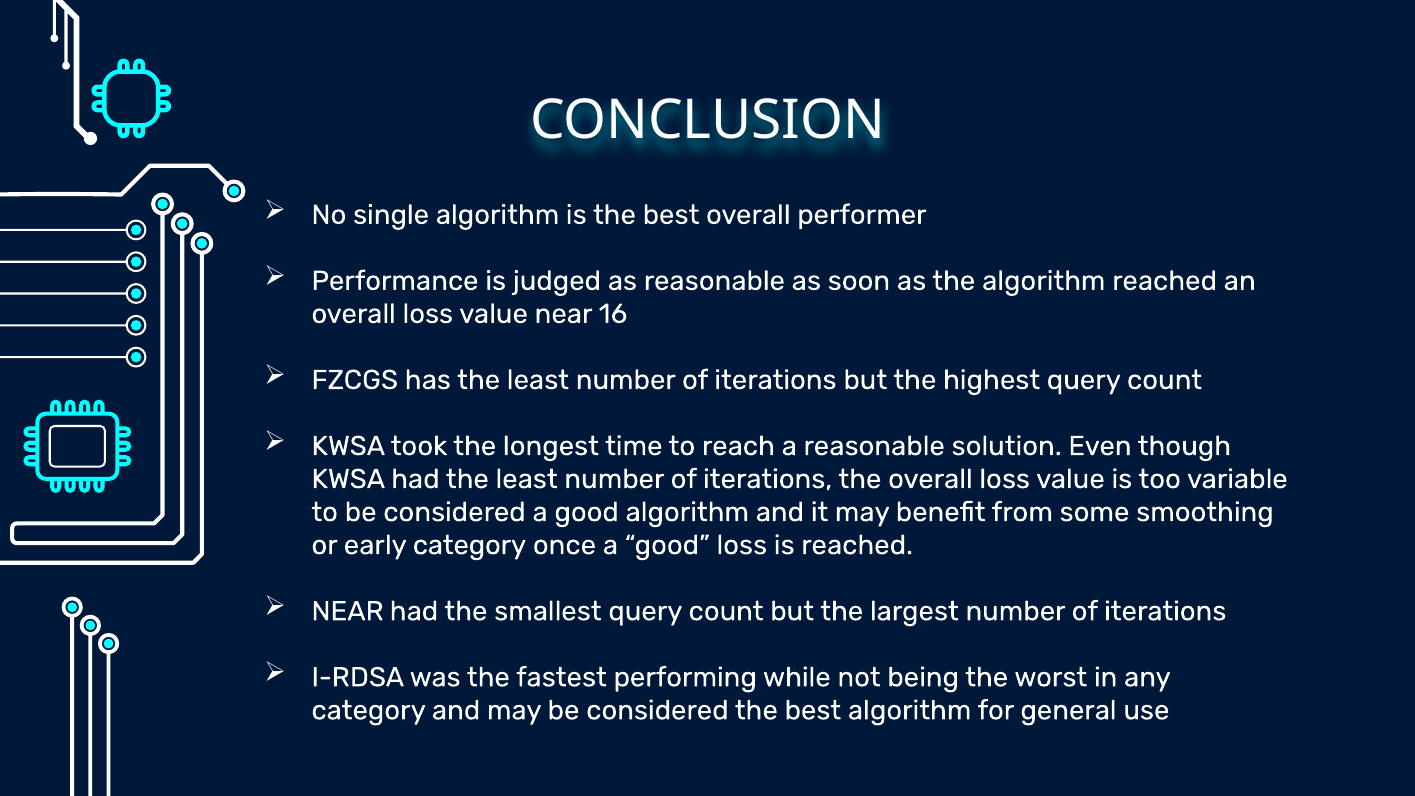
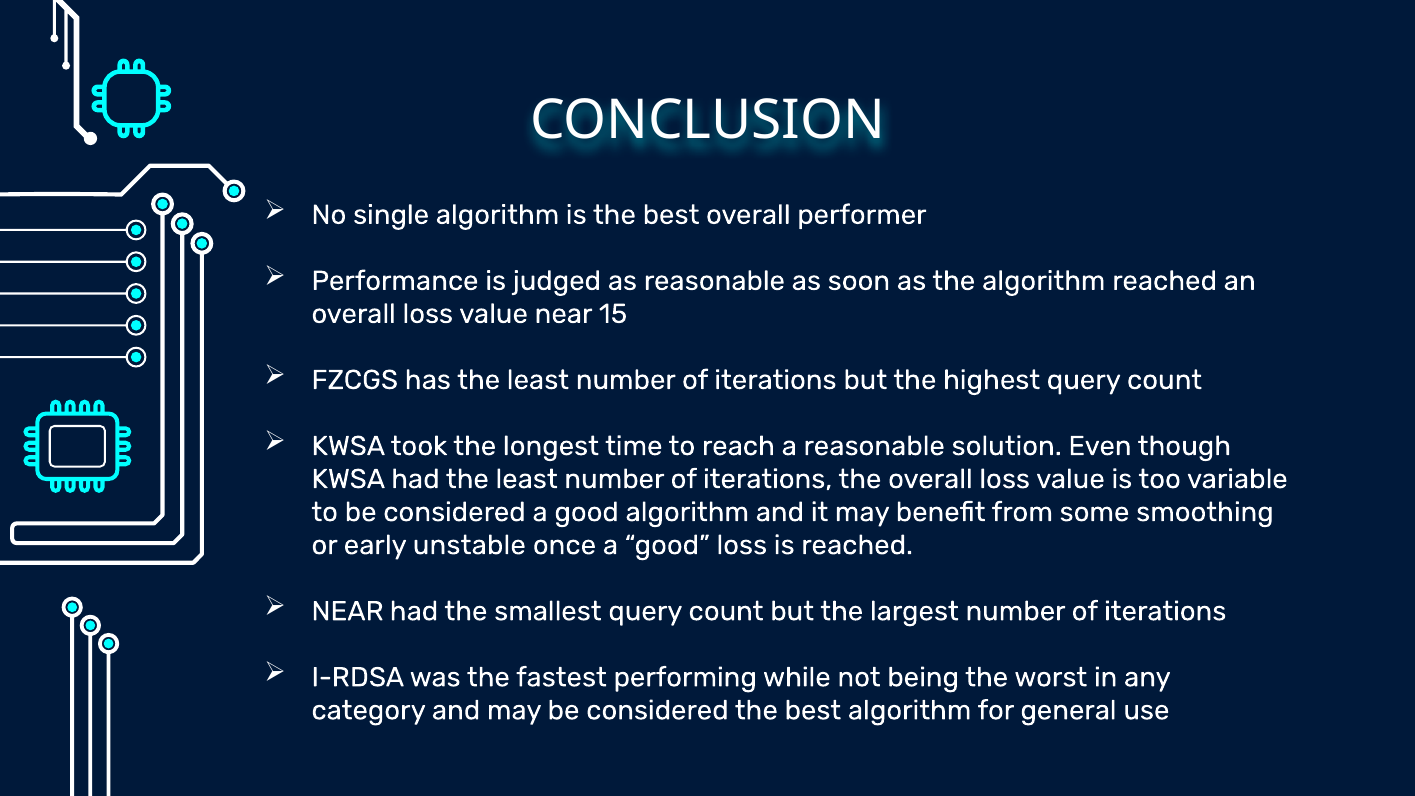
16: 16 -> 15 (613, 314)
early category: category -> unstable (469, 545)
